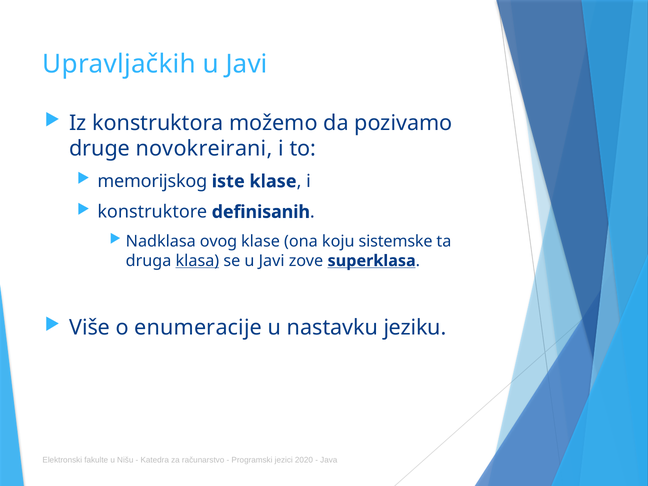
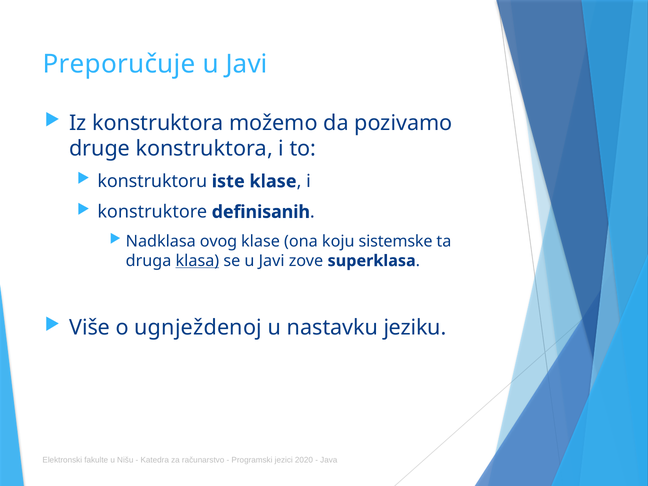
Upravljačkih: Upravljačkih -> Preporučuje (119, 64)
druge novokreirani: novokreirani -> konstruktora (204, 149)
memorijskog: memorijskog -> konstruktoru (152, 181)
superklasa underline: present -> none (372, 261)
enumeracije: enumeracije -> ugnježdenoj (198, 328)
